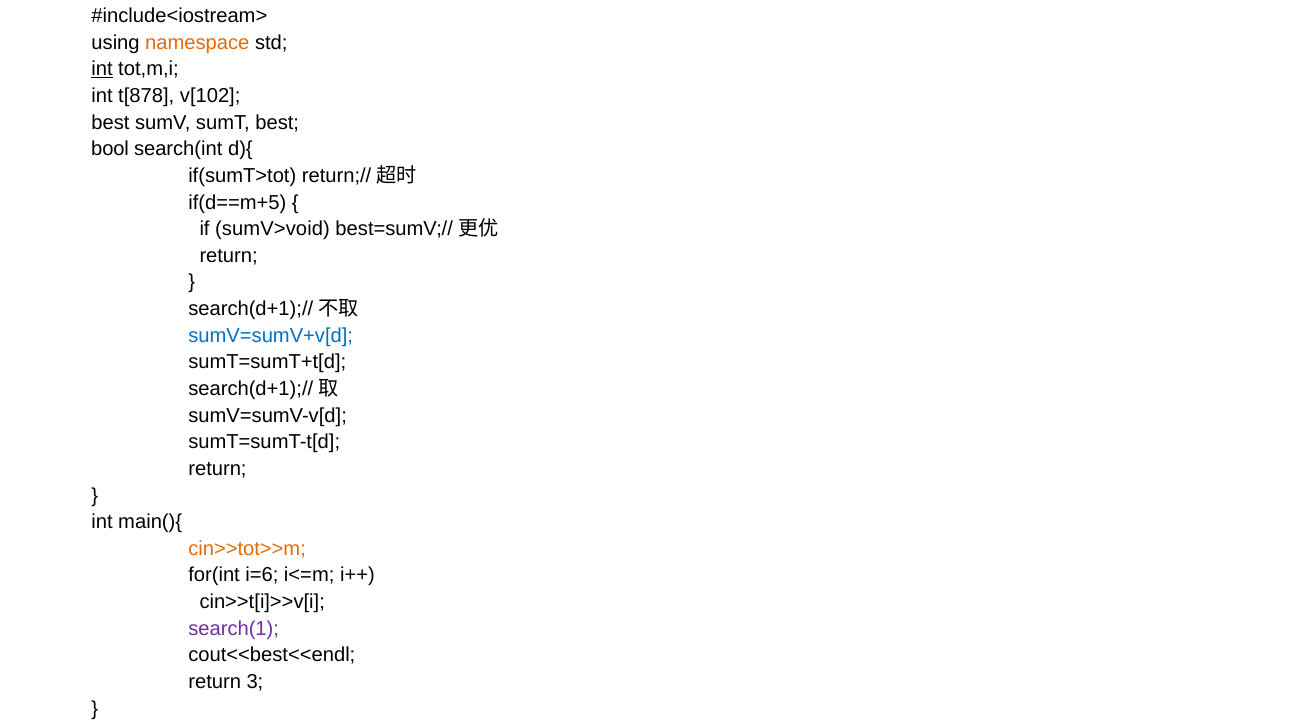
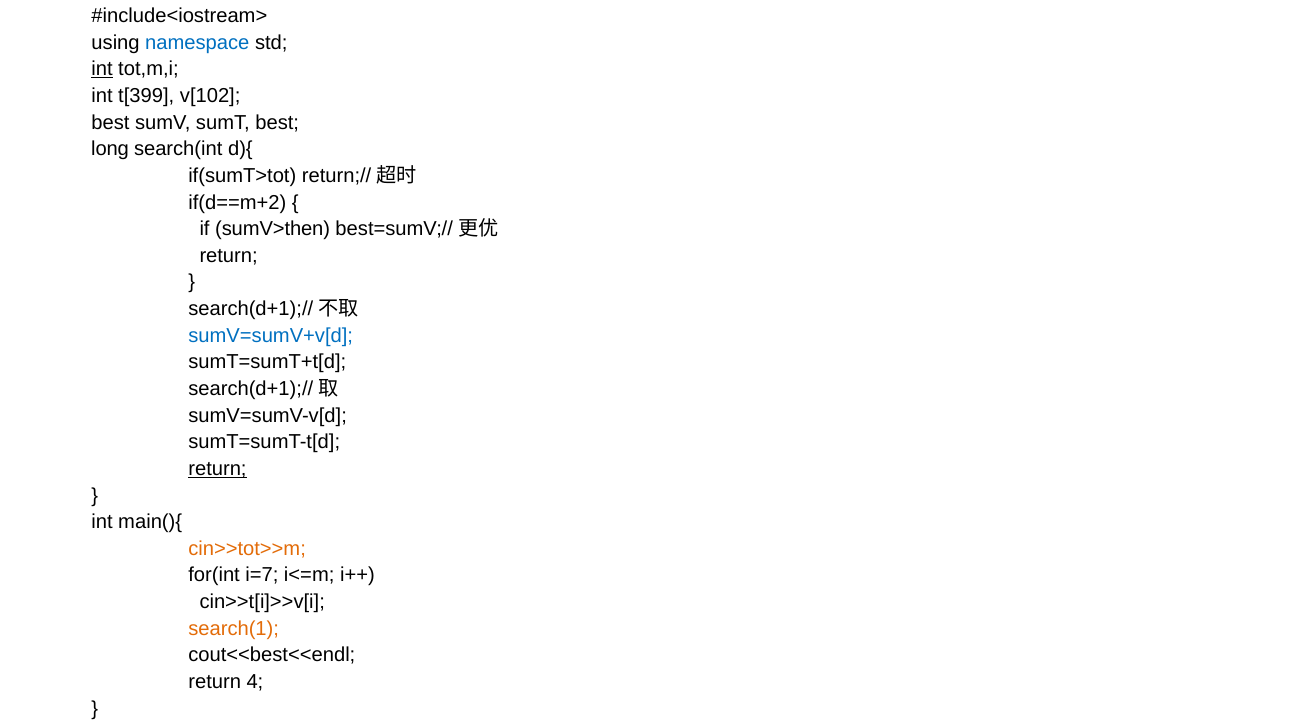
namespace colour: orange -> blue (197, 43)
t[878: t[878 -> t[399 (146, 96)
bool: bool -> long (110, 149)
if(d==m+5: if(d==m+5 -> if(d==m+2 (237, 202)
sumV>void: sumV>void -> sumV>then (273, 229)
return underline: none -> present (217, 469)
i=6: i=6 -> i=7 (262, 575)
search(1 colour: purple -> orange (234, 628)
3: 3 -> 4 (255, 682)
